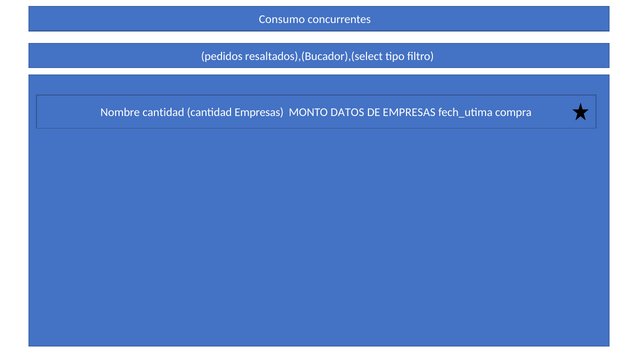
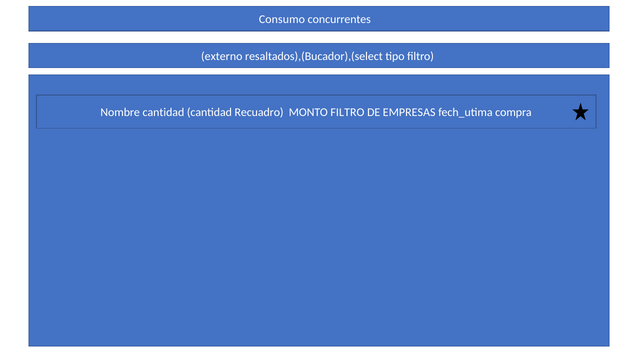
pedidos: pedidos -> externo (222, 56)
cantidad Empresas: Empresas -> Recuadro (259, 113)
MONTO DATOS: DATOS -> FILTRO (347, 113)
